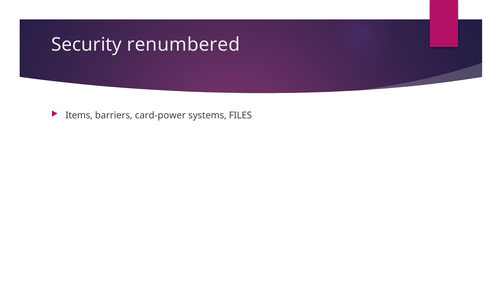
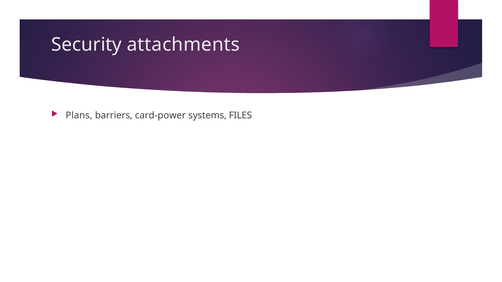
renumbered: renumbered -> attachments (183, 45)
Items: Items -> Plans (79, 115)
